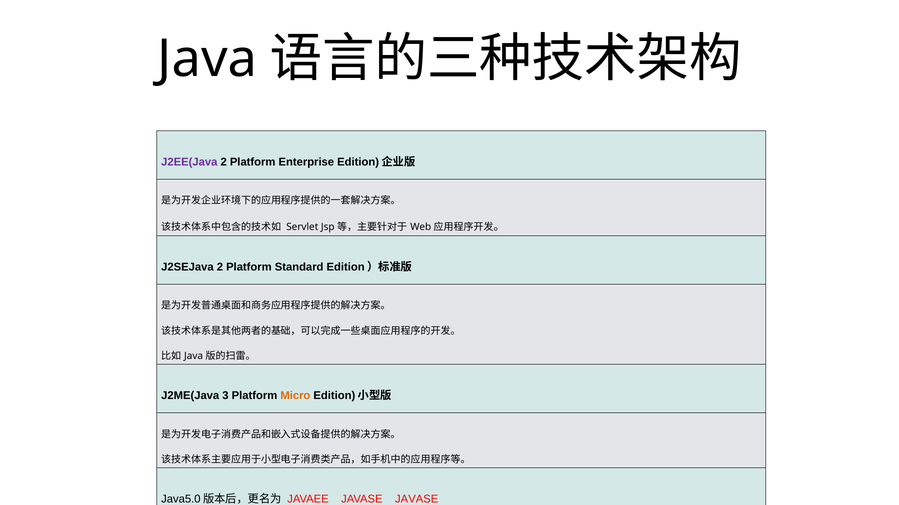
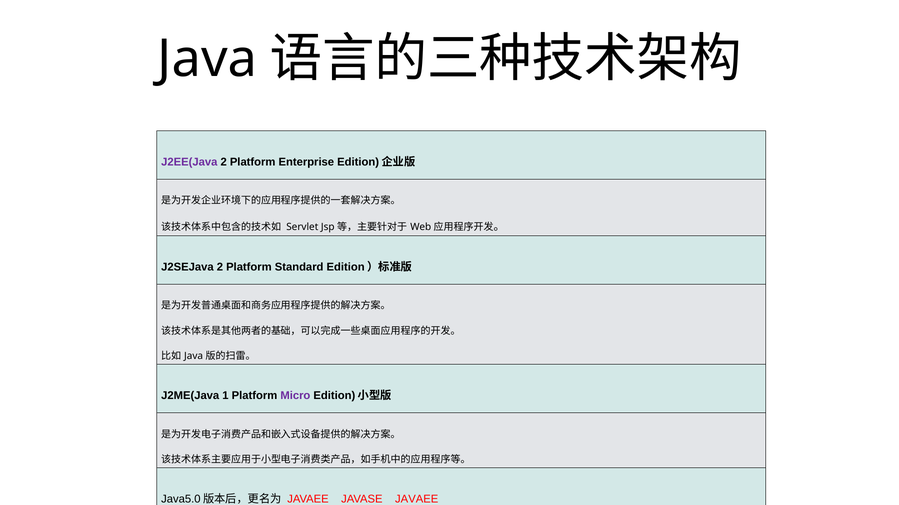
3: 3 -> 1 (225, 396)
Micro colour: orange -> purple (295, 396)
JAVASE JAVASE: JAVASE -> JAVAEE (417, 500)
